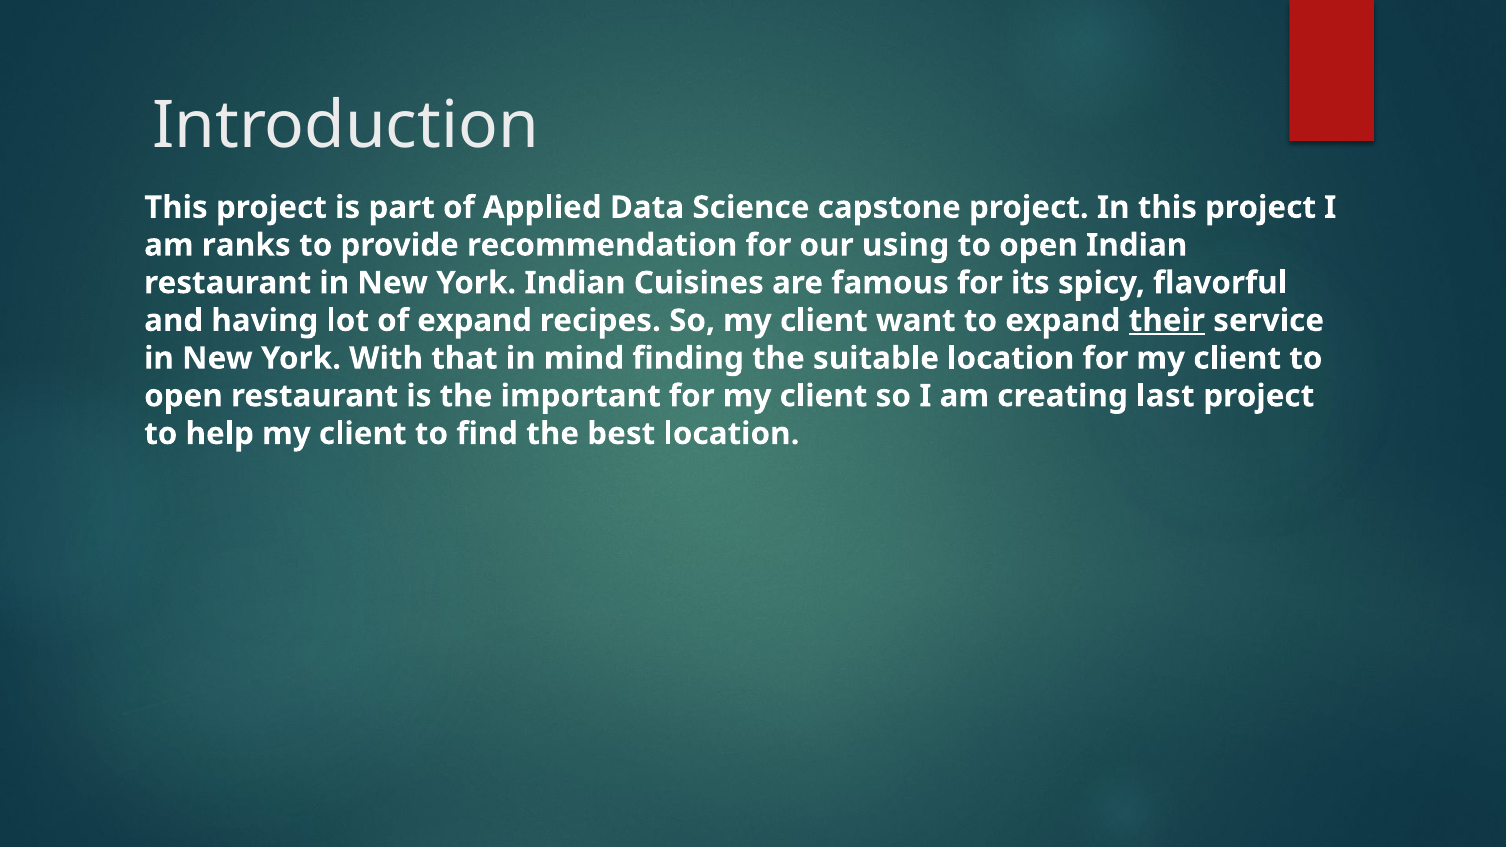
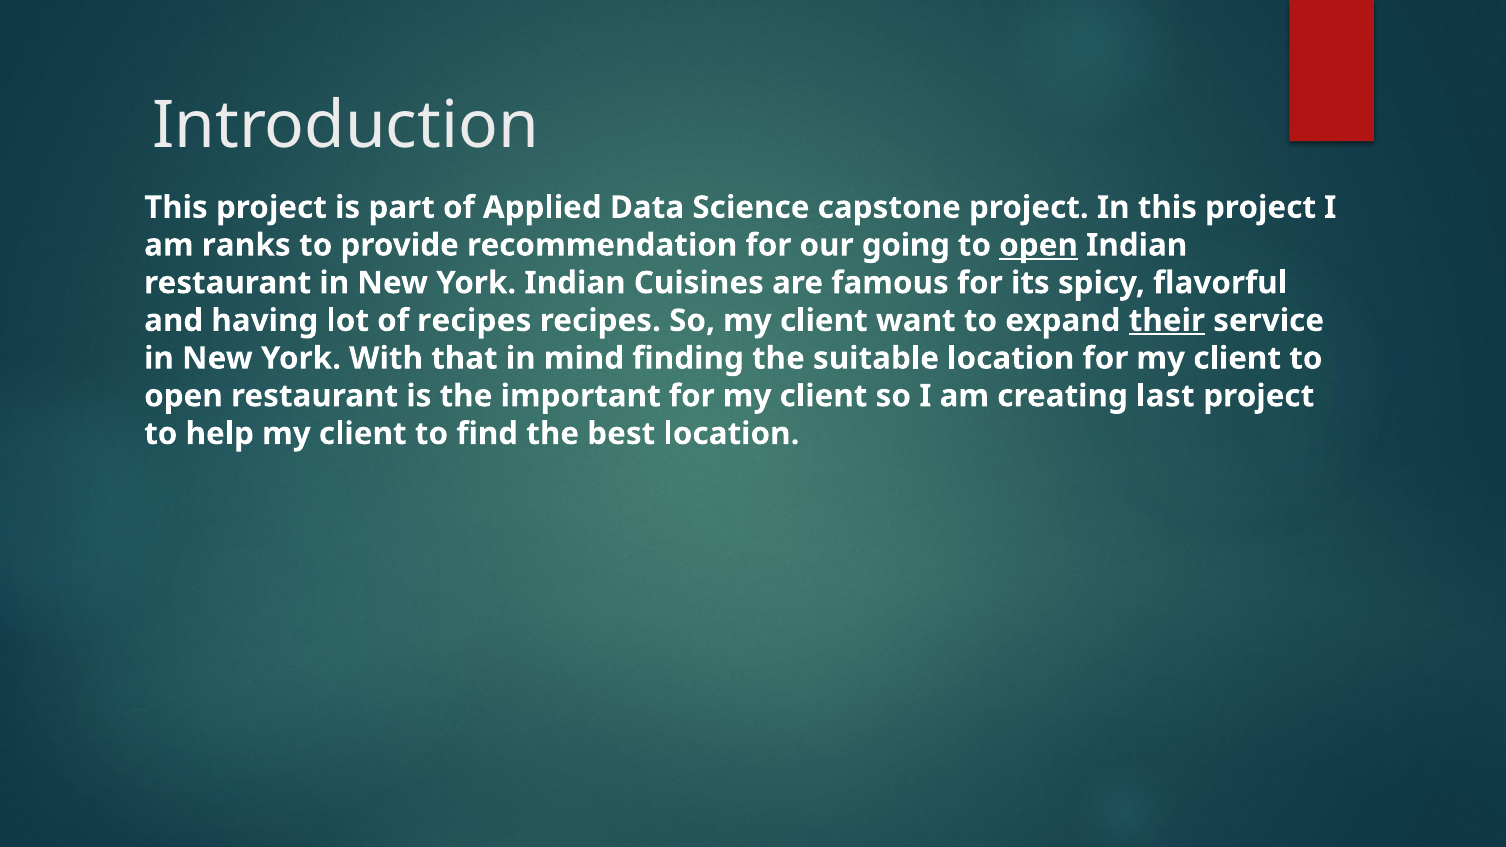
using: using -> going (906, 245)
open underline: none -> present (1039, 245)
of expand: expand -> recipes (474, 321)
